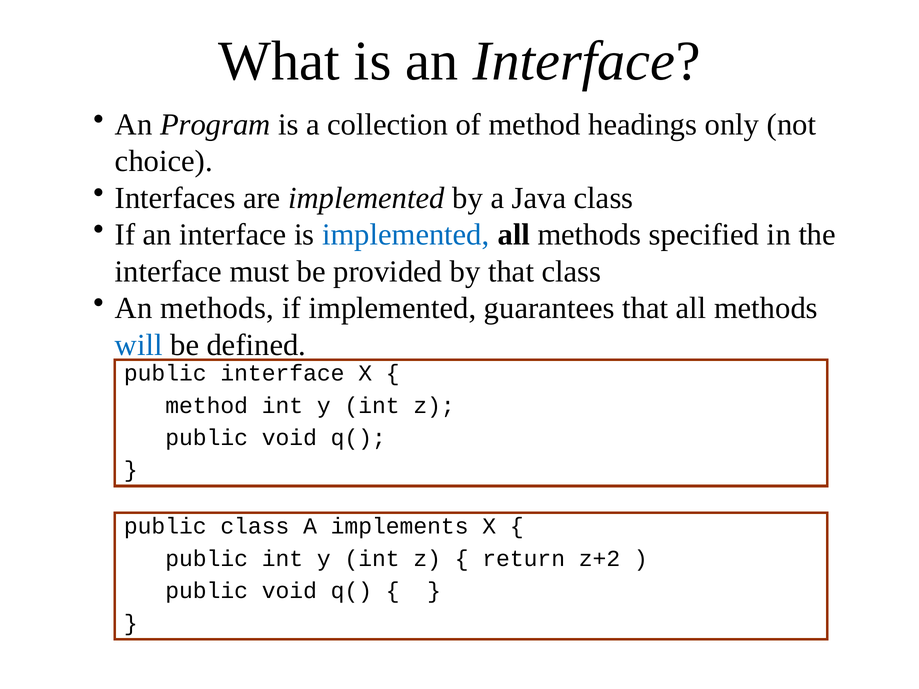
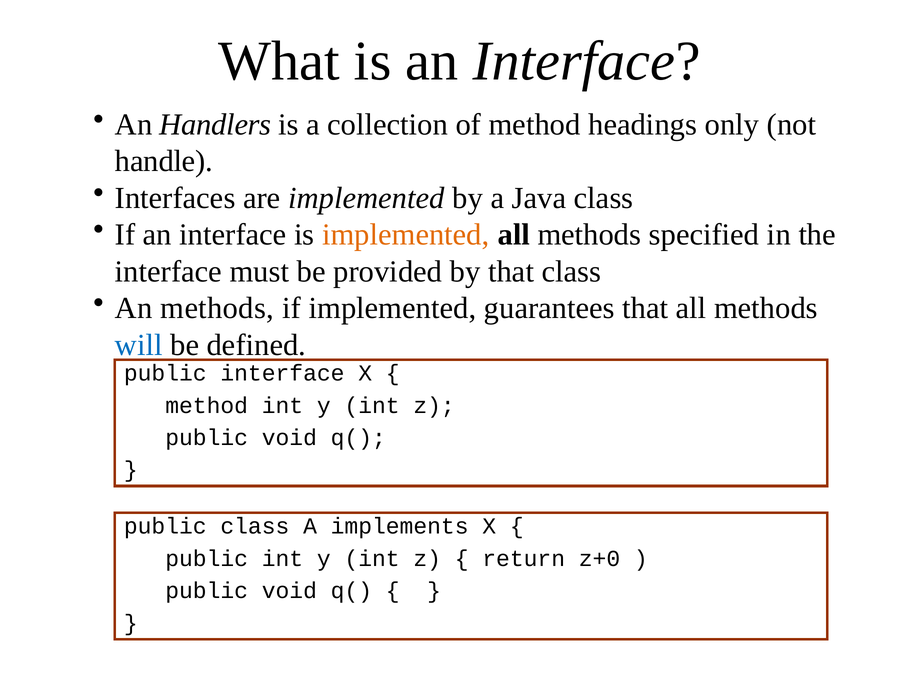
Program: Program -> Handlers (215, 125)
choice: choice -> handle (164, 161)
implemented colour: blue -> orange (406, 235)
z+2: z+2 -> z+0 (600, 559)
